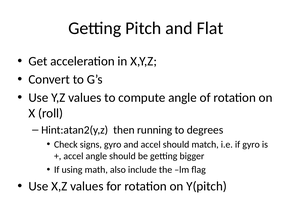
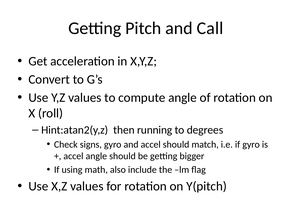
Flat: Flat -> Call (210, 28)
